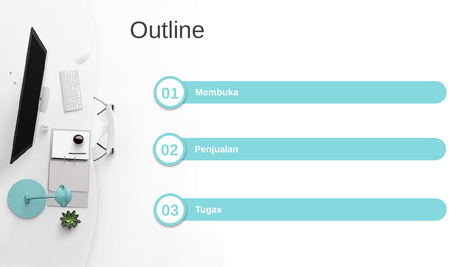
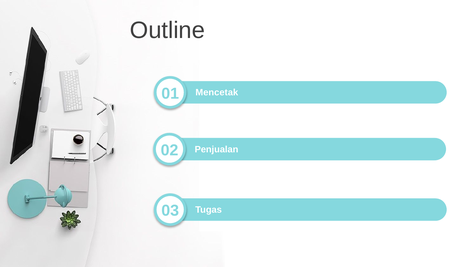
Membuka: Membuka -> Mencetak (217, 93)
